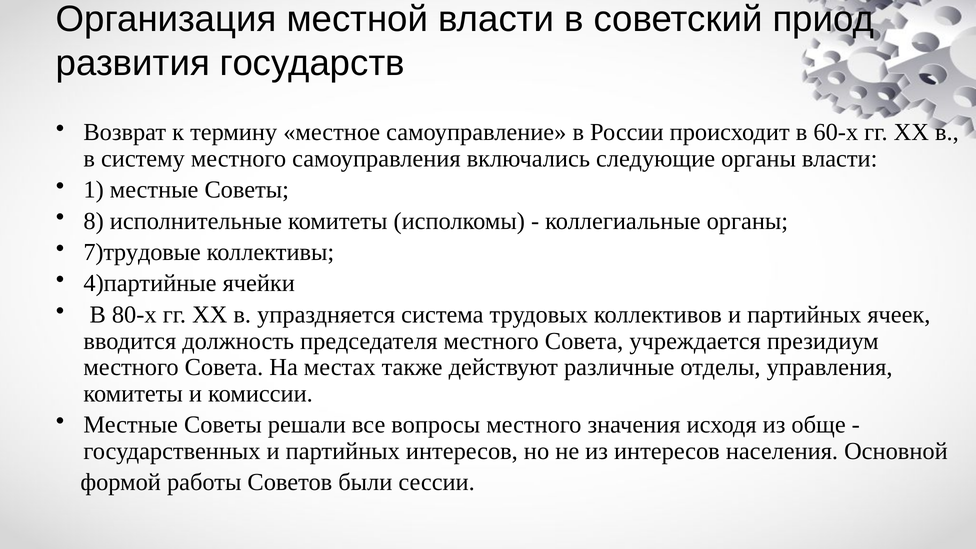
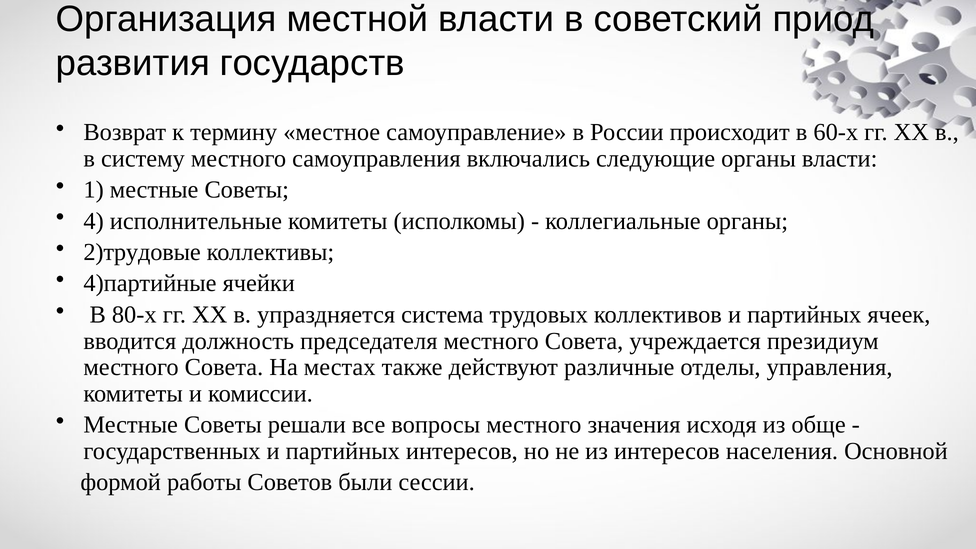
8: 8 -> 4 (94, 221)
7)трудовые: 7)трудовые -> 2)трудовые (142, 252)
